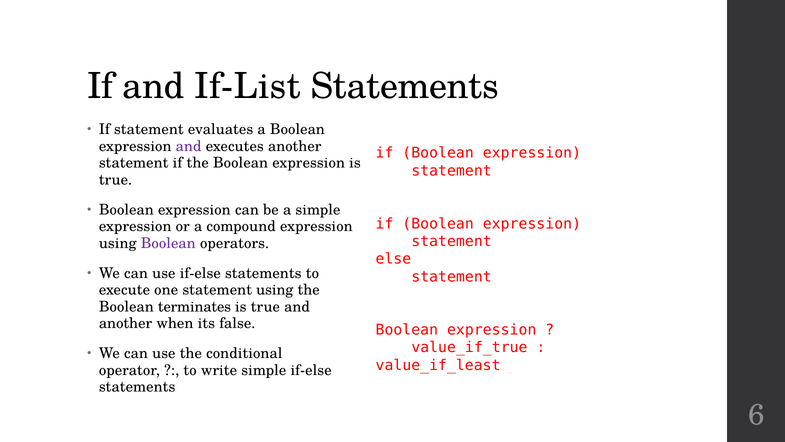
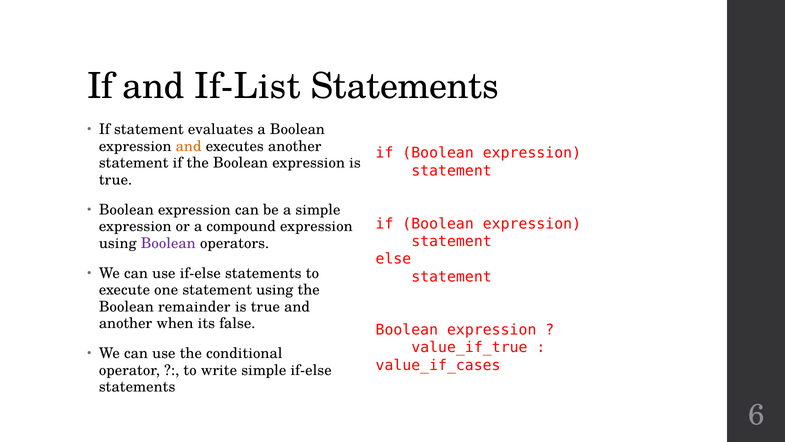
and colour: purple -> orange (189, 146)
terminates: terminates -> remainder (194, 306)
value_if_least: value_if_least -> value_if_cases (438, 365)
